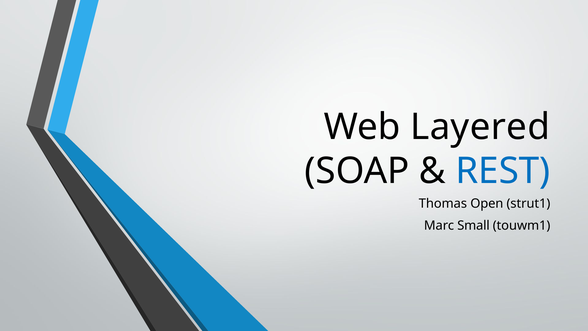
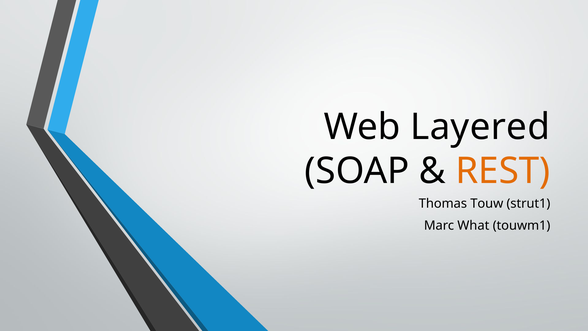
REST colour: blue -> orange (503, 171)
Open: Open -> Touw (487, 204)
Small: Small -> What (473, 225)
